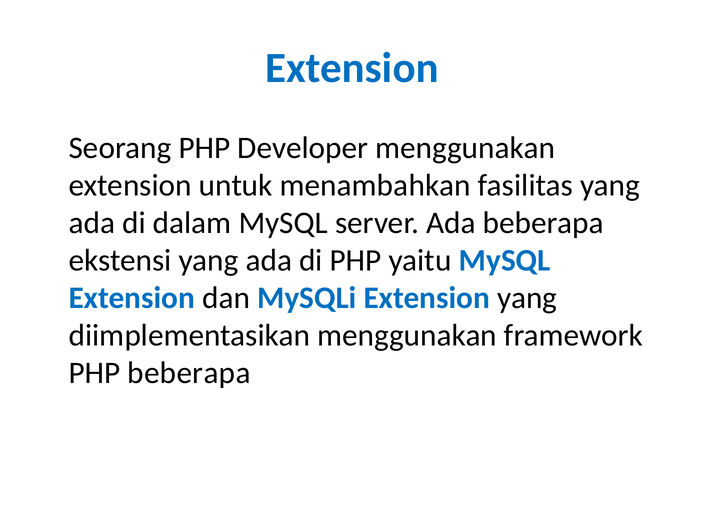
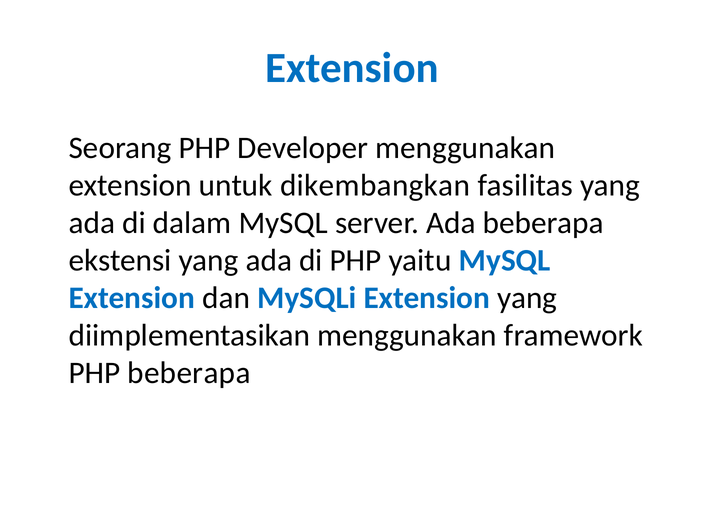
menambahkan: menambahkan -> dikembangkan (375, 185)
